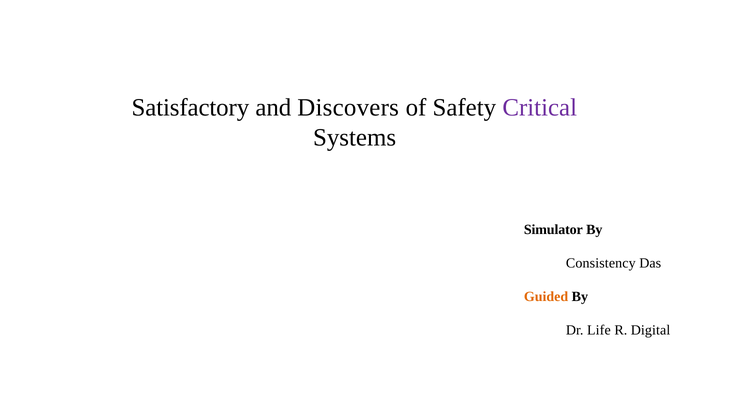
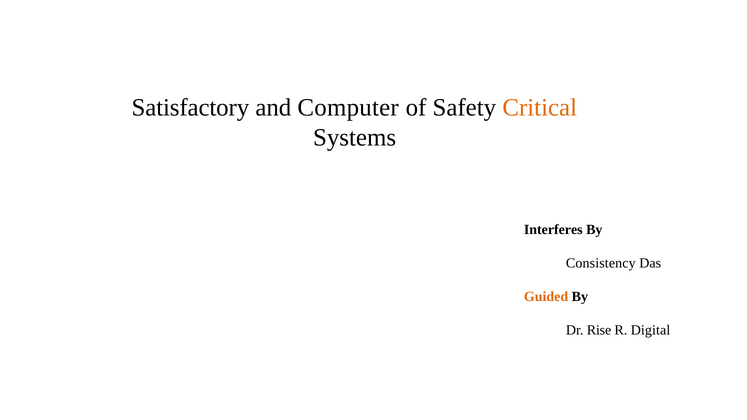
Discovers: Discovers -> Computer (348, 108)
Critical colour: purple -> orange (540, 108)
Simulator: Simulator -> Interferes (553, 230)
Life: Life -> Rise (599, 330)
